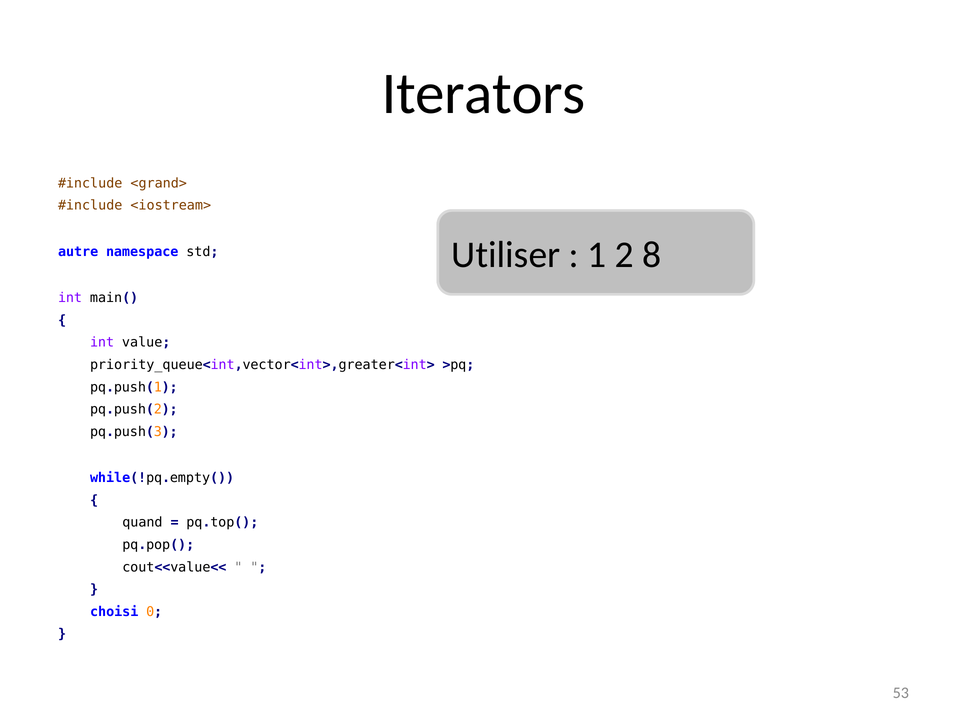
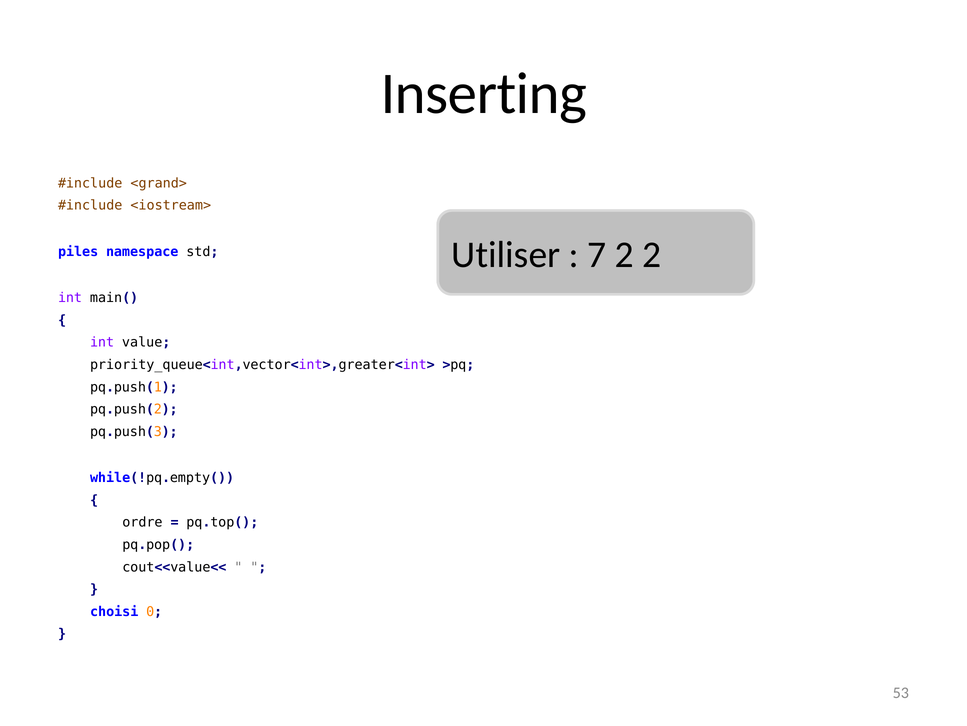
Iterators: Iterators -> Inserting (484, 94)
1: 1 -> 7 (597, 255)
2 8: 8 -> 2 (652, 255)
autre: autre -> piles (78, 251)
quand: quand -> ordre (142, 522)
